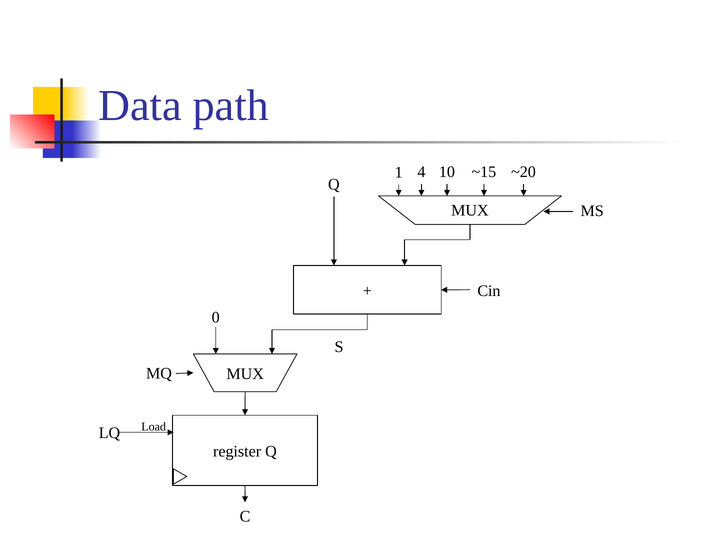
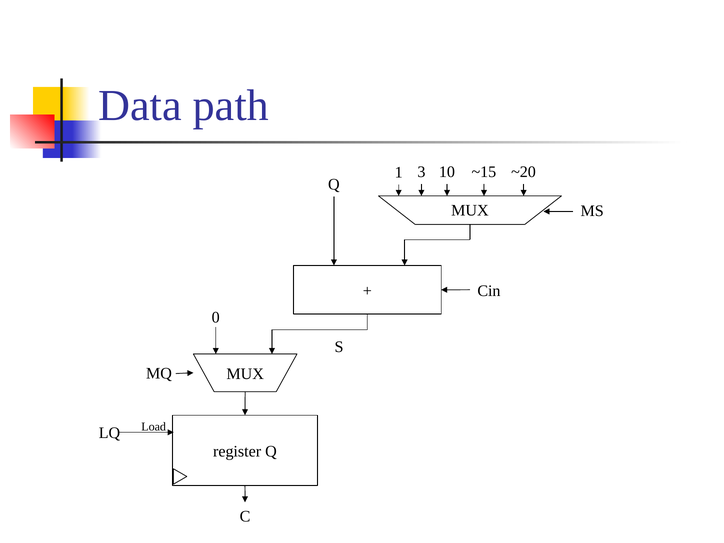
4: 4 -> 3 (421, 172)
